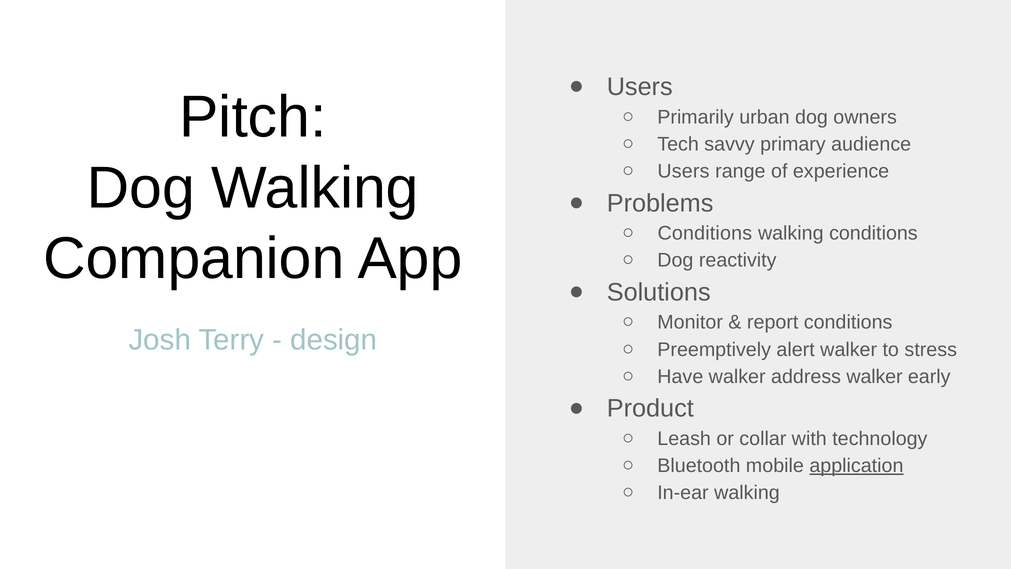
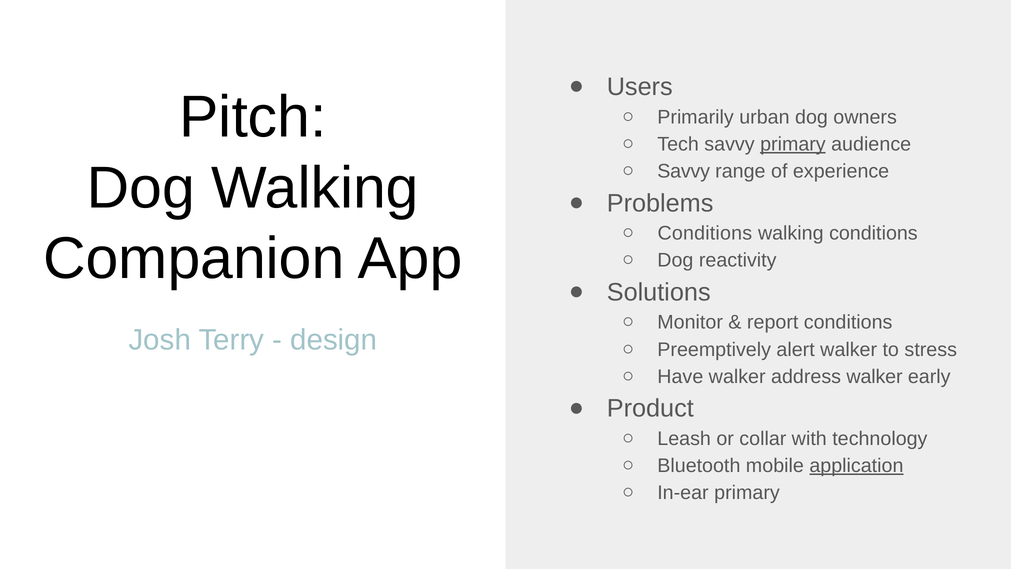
primary underline: none -> present (793, 144)
Users: Users -> Savvy (684, 171)
In-ear walking: walking -> primary (747, 493)
